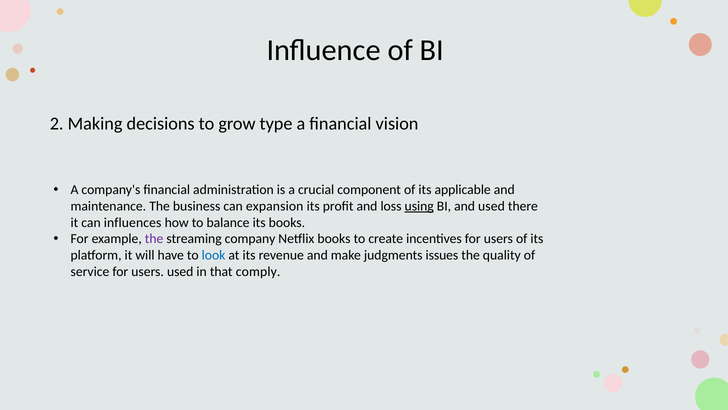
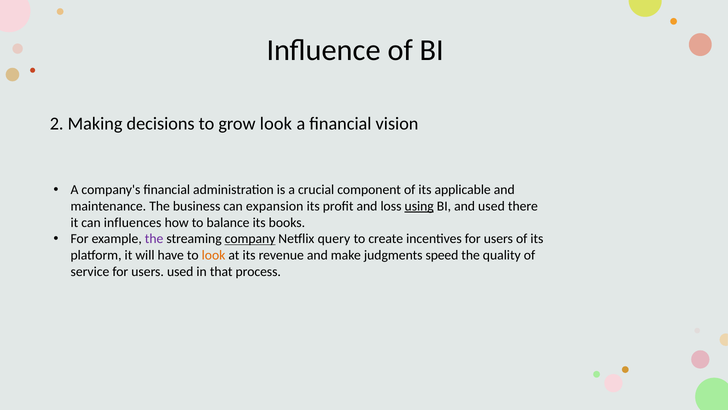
grow type: type -> look (276, 124)
company underline: none -> present (250, 239)
Netflix books: books -> query (334, 239)
look colour: blue -> orange (214, 255)
issues: issues -> speed (442, 255)
comply: comply -> process (258, 271)
